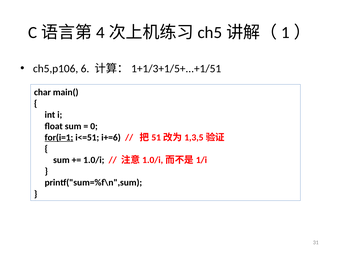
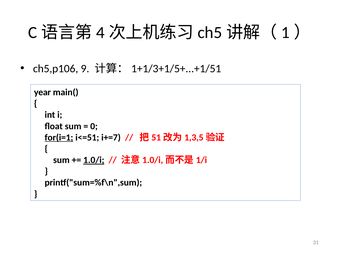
6: 6 -> 9 (85, 69)
char: char -> year (42, 92)
i+=6: i+=6 -> i+=7 (111, 138)
1.0/i underline: none -> present (94, 160)
